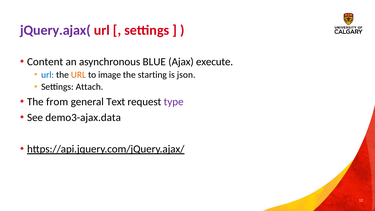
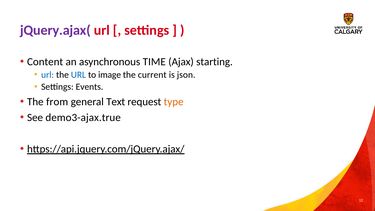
BLUE: BLUE -> TIME (154, 62)
execute: execute -> starting (215, 62)
URL colour: orange -> blue (78, 75)
starting: starting -> current (152, 75)
Attach: Attach -> Events (89, 87)
type colour: purple -> orange (174, 102)
demo3-ajax.data: demo3-ajax.data -> demo3-ajax.true (83, 117)
